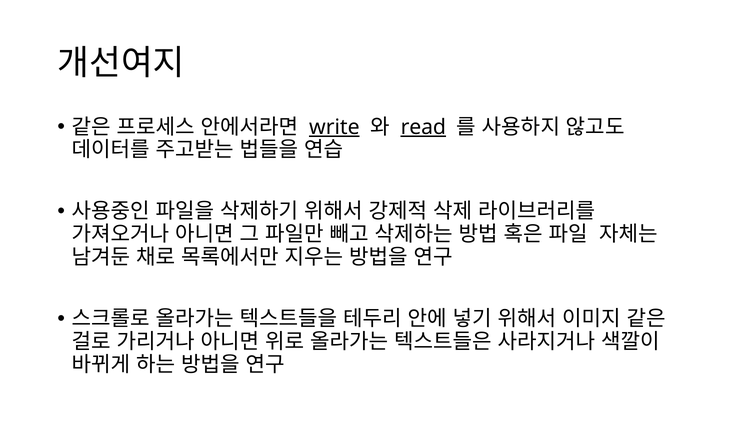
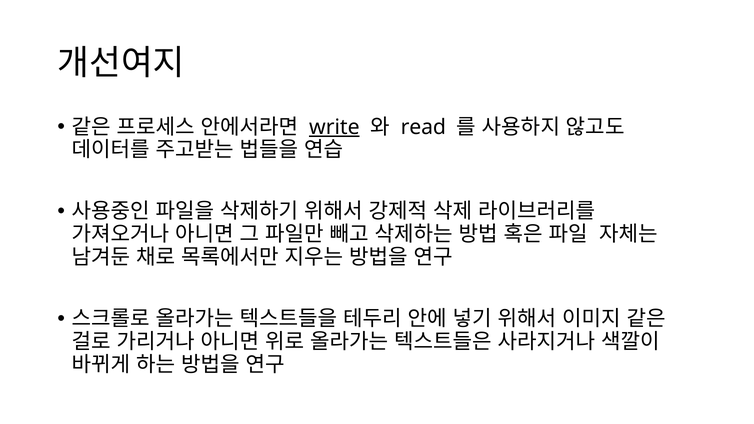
read underline: present -> none (423, 127)
